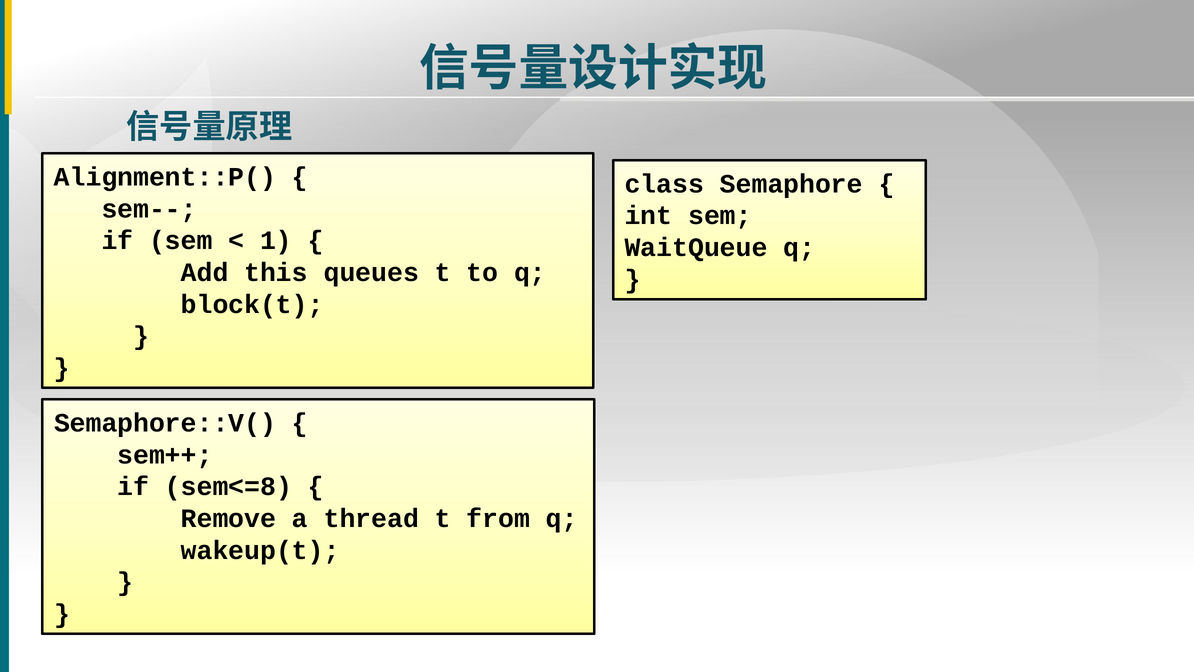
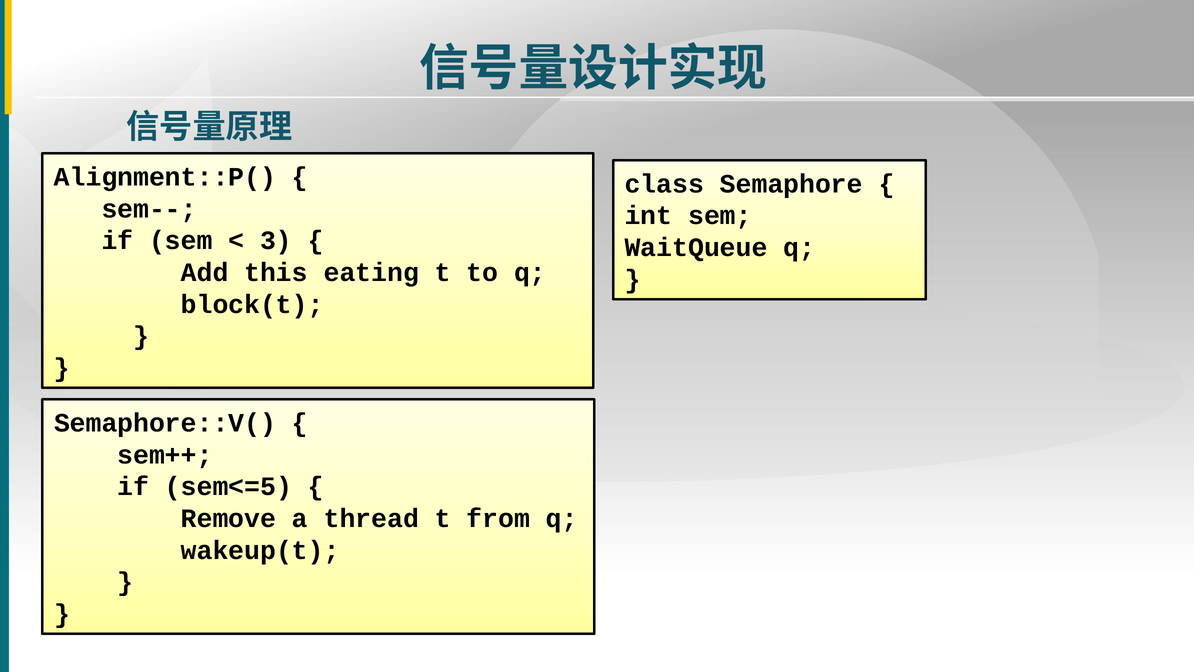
1: 1 -> 3 (276, 241)
queues: queues -> eating (371, 272)
sem<=8: sem<=8 -> sem<=5 (229, 486)
